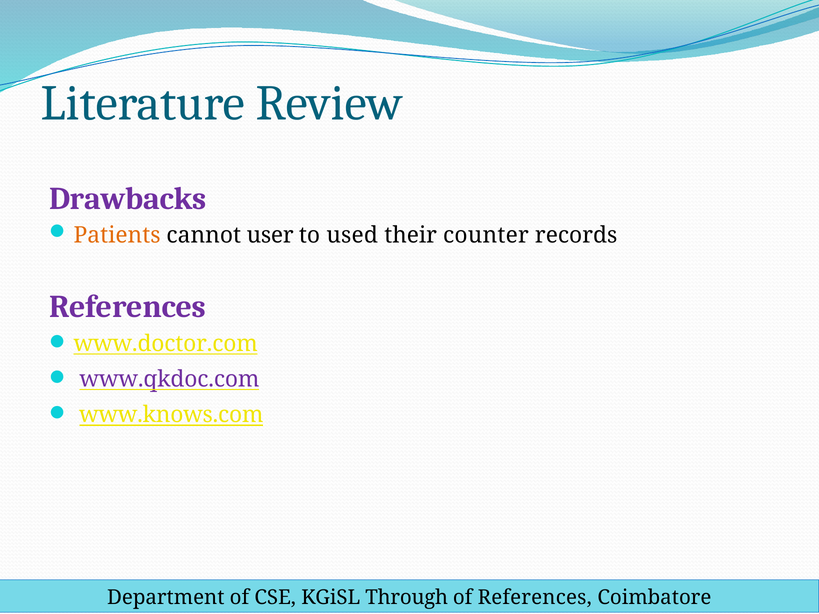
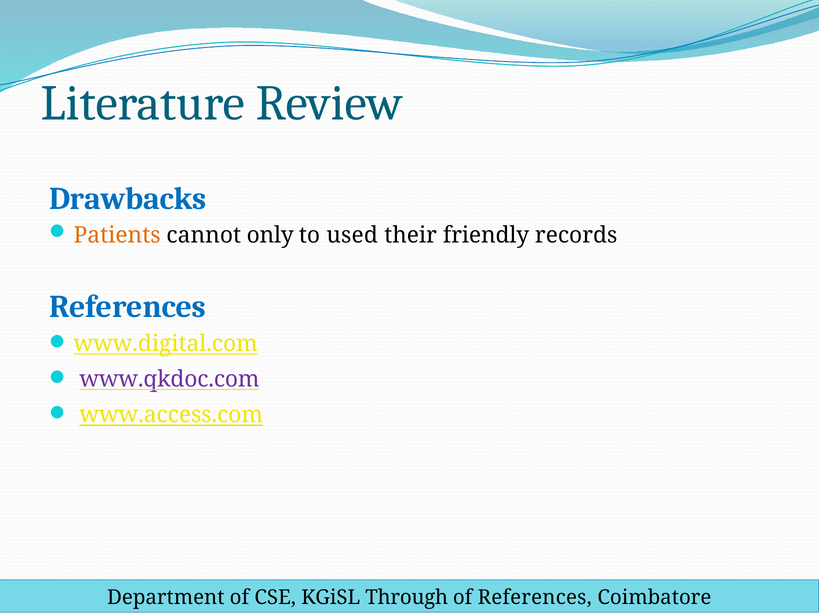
Drawbacks colour: purple -> blue (128, 199)
user: user -> only (270, 235)
counter: counter -> friendly (486, 235)
References colour: purple -> blue (128, 307)
www.doctor.com: www.doctor.com -> www.digital.com (166, 344)
www.knows.com: www.knows.com -> www.access.com (171, 415)
